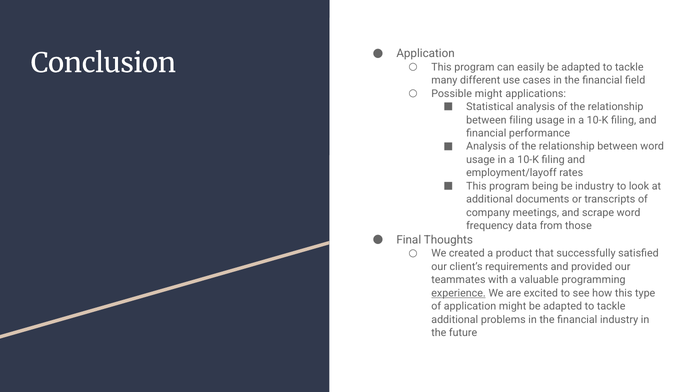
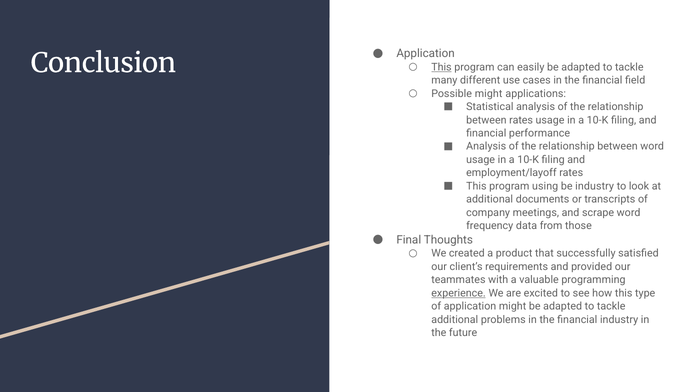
This underline: none -> present (441, 67)
between filing: filing -> rates (521, 120)
being: being -> using (545, 186)
